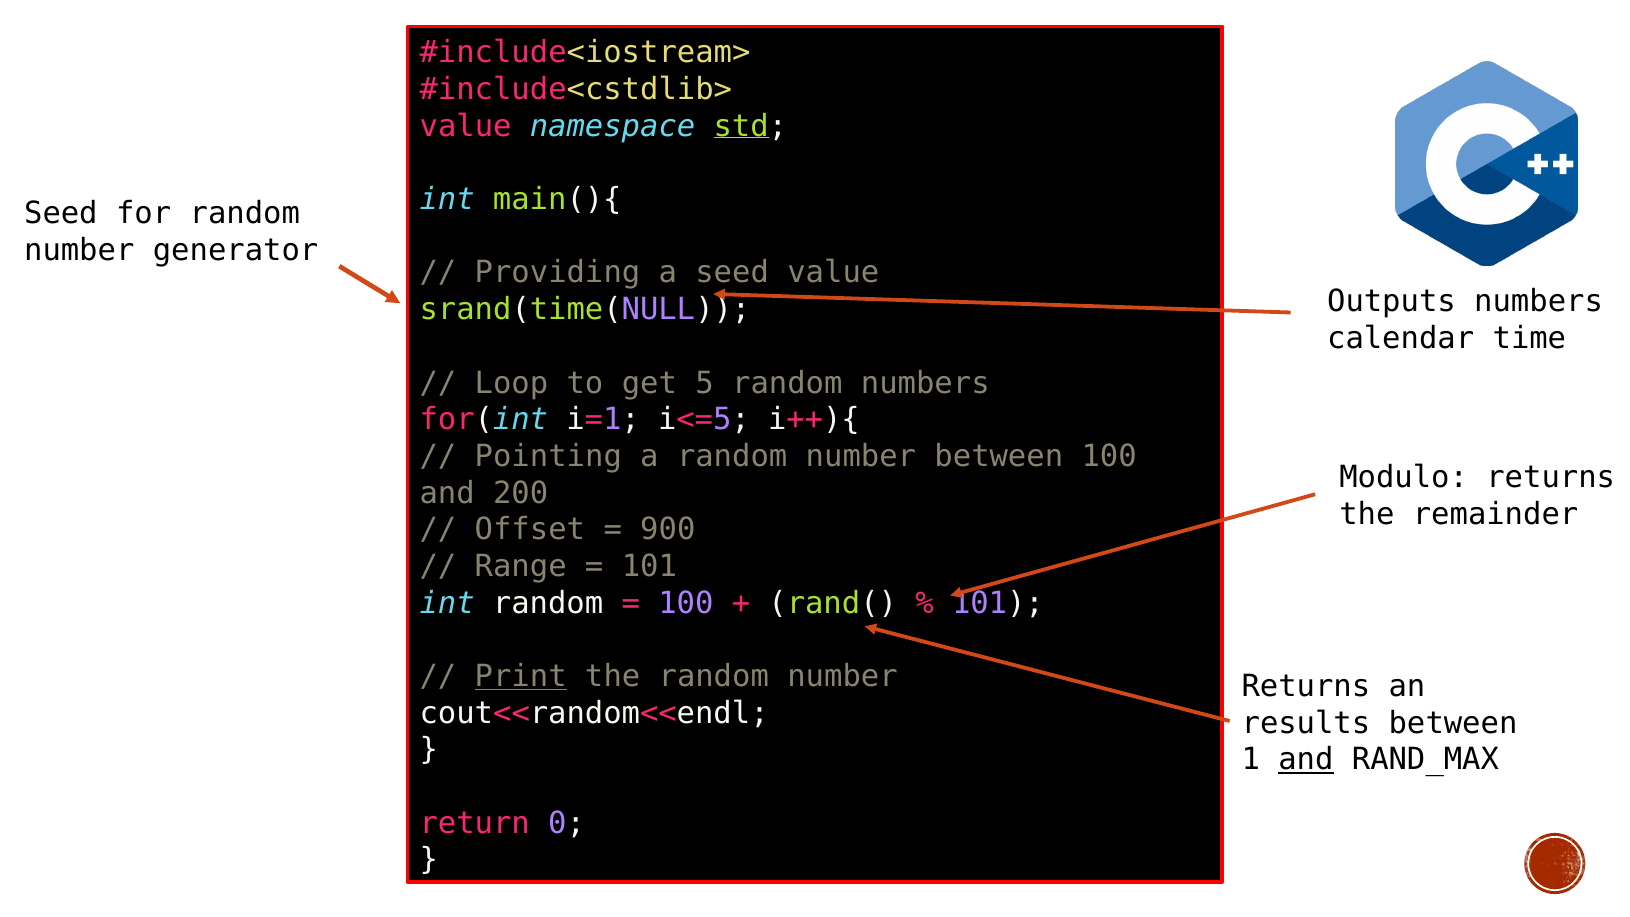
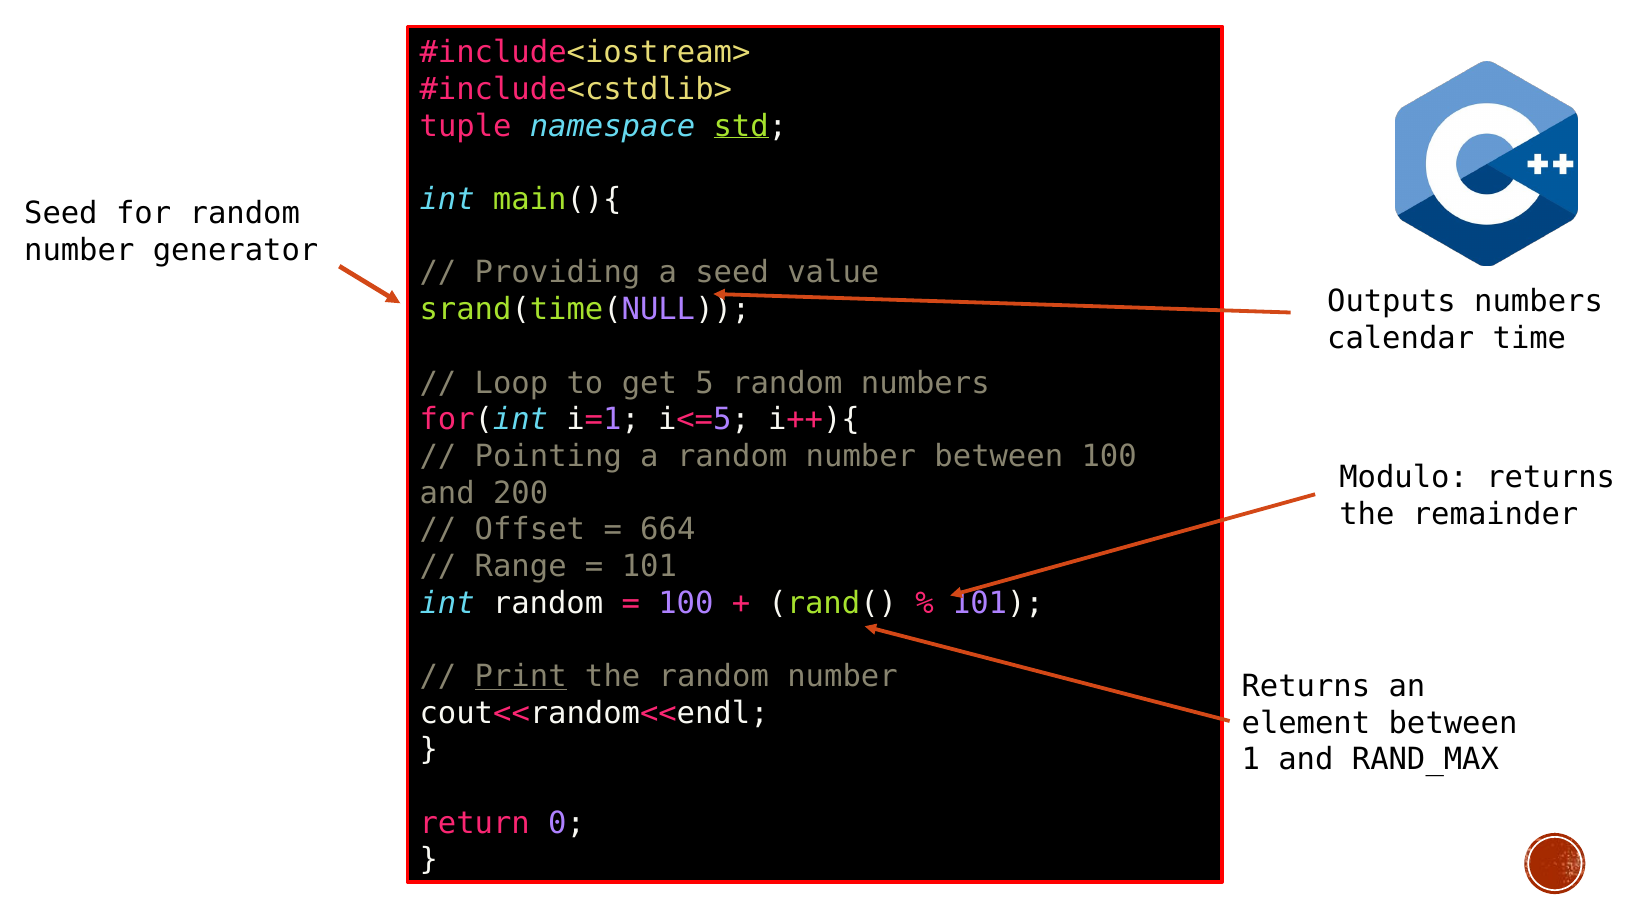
value: value -> tuple (466, 126)
900: 900 -> 664 (668, 530)
results: results -> element (1306, 723)
and underline: present -> none (1306, 760)
